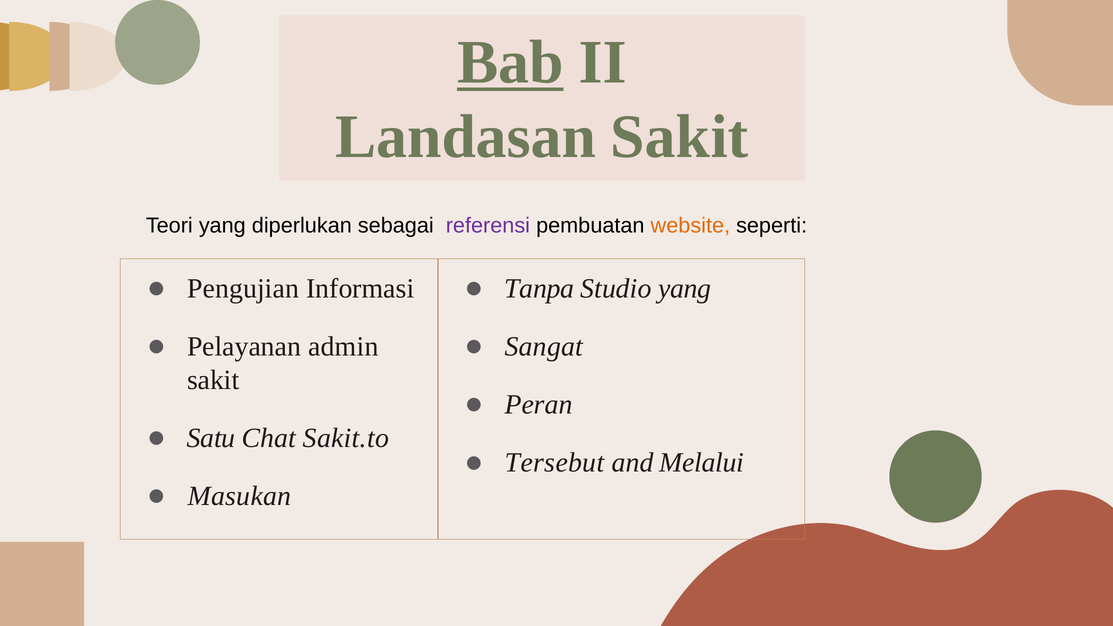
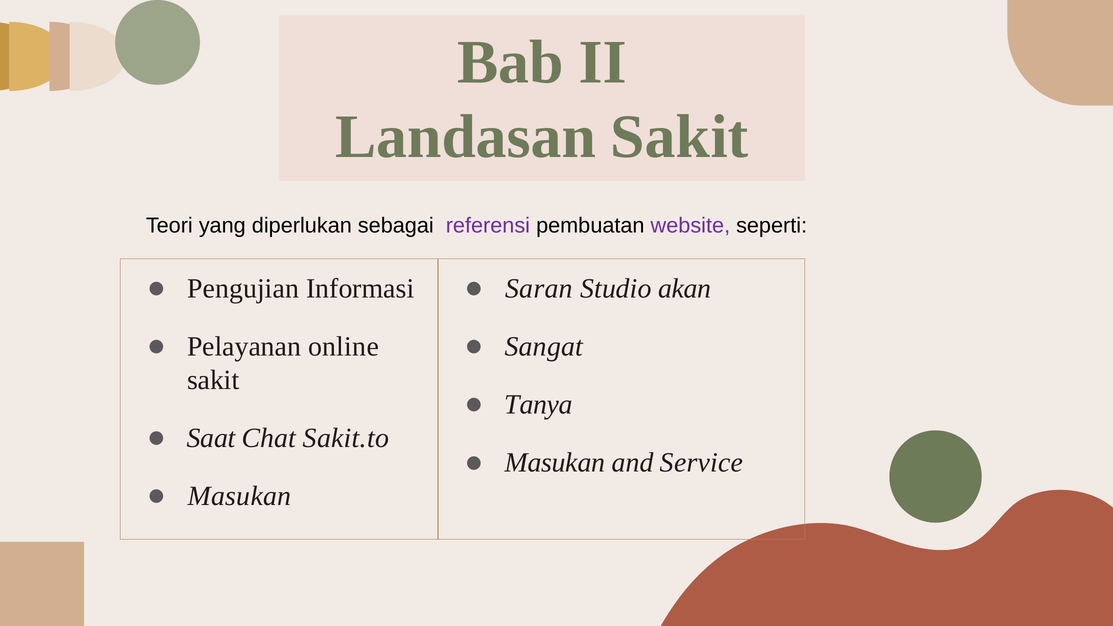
Bab underline: present -> none (510, 63)
website colour: orange -> purple (690, 225)
Tanpa: Tanpa -> Saran (539, 288)
Studio yang: yang -> akan (685, 288)
admin: admin -> online (343, 347)
Peran: Peran -> Tanya (539, 405)
Satu: Satu -> Saat (211, 438)
Tersebut: Tersebut -> Masukan (555, 463)
Melalui: Melalui -> Service (702, 463)
